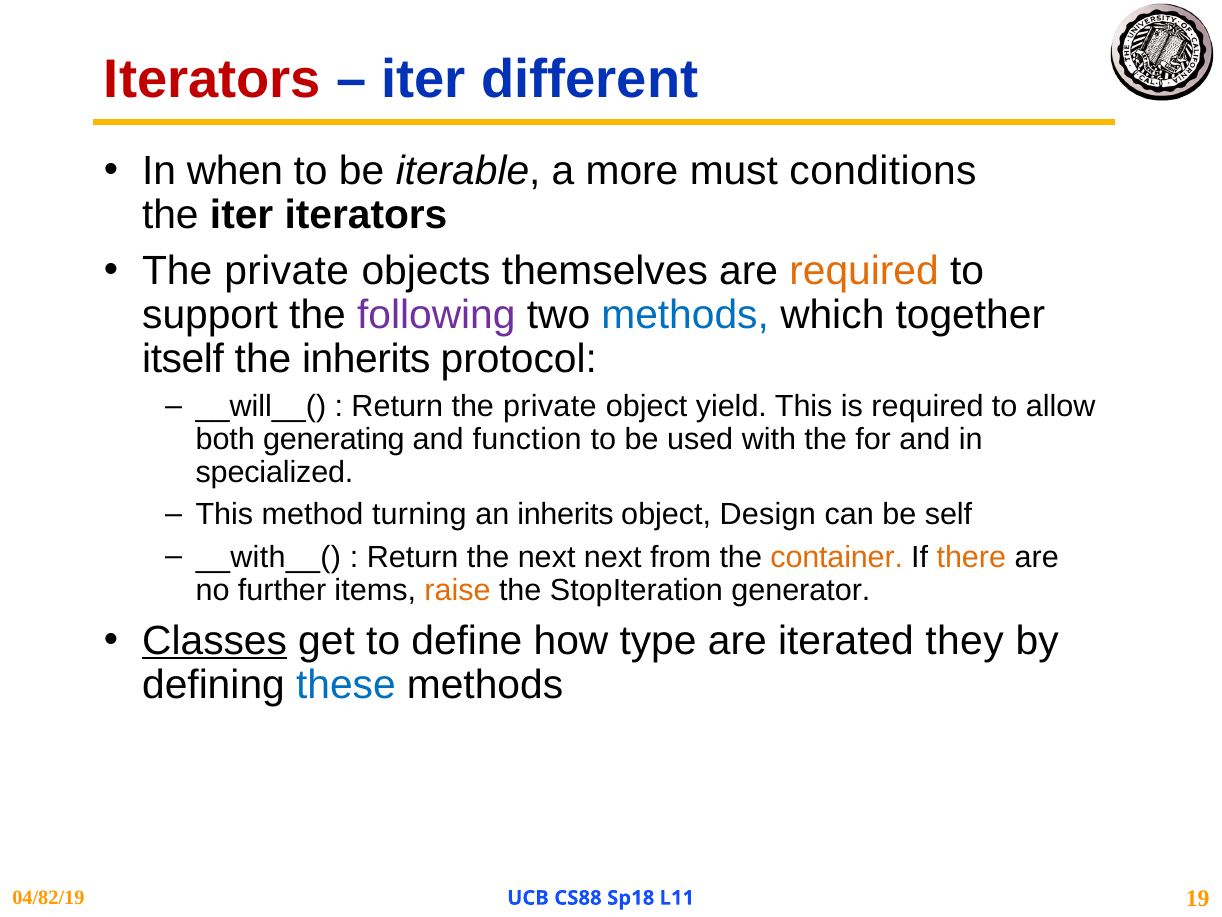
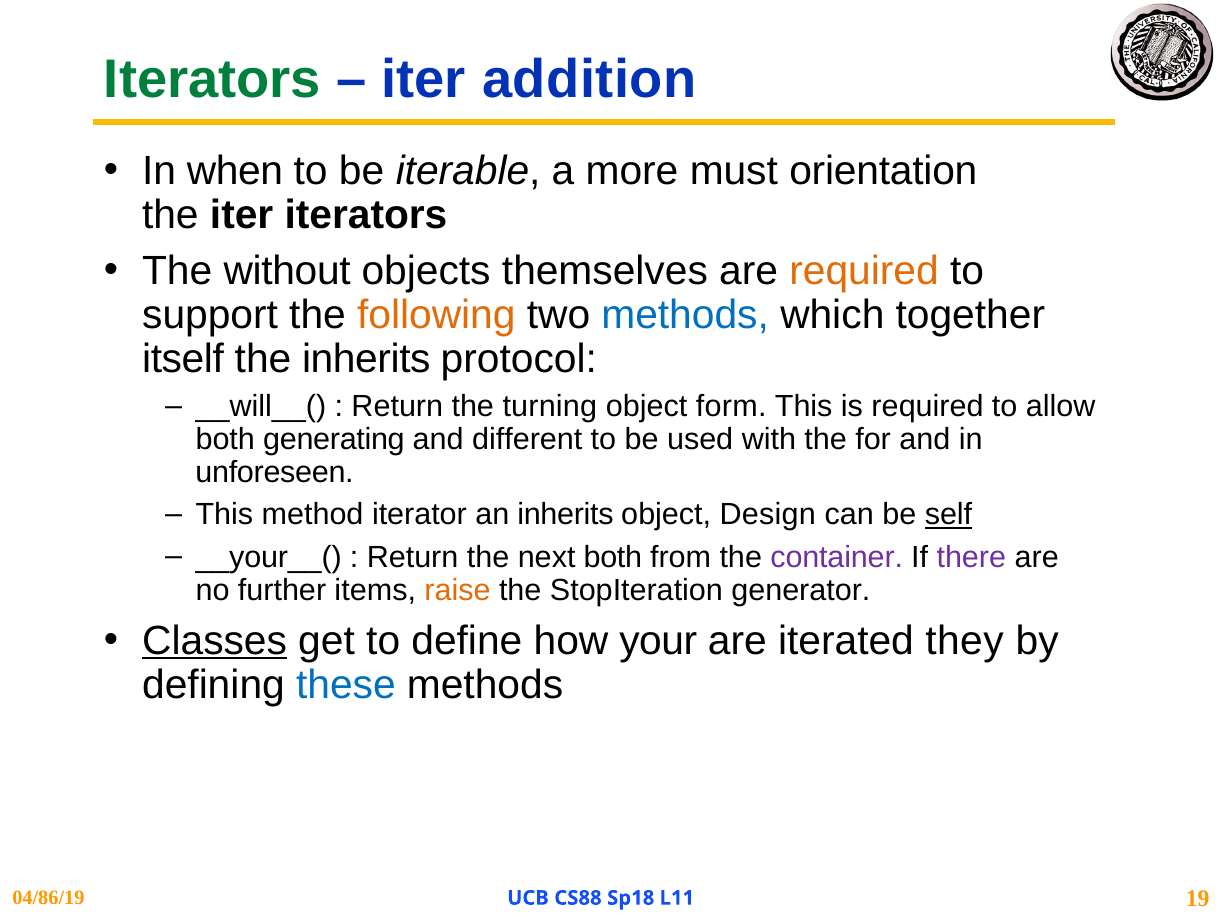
Iterators colour: red -> green (213, 79)
different: different -> addition (589, 79)
conditions: conditions -> orientation (883, 170)
private: private -> without (287, 271)
following colour: purple -> orange (436, 315)
Return the private: private -> turning (550, 406)
yield: yield -> form (731, 406)
function: function -> different (527, 439)
specialized: specialized -> unforeseen (275, 472)
turning: turning -> iterator (419, 515)
self underline: none -> present (948, 515)
__with__(: __with__( -> __your__( (269, 557)
next next: next -> both (613, 557)
container colour: orange -> purple (837, 557)
there colour: orange -> purple (971, 557)
type: type -> your (658, 640)
04/82/19: 04/82/19 -> 04/86/19 (48, 898)
